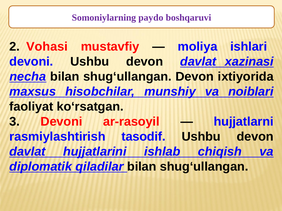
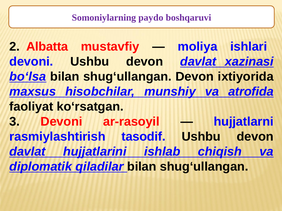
Vohasi: Vohasi -> Albatta (47, 47)
necha: necha -> boʻlsa (28, 77)
noiblari: noiblari -> atrofida (251, 92)
